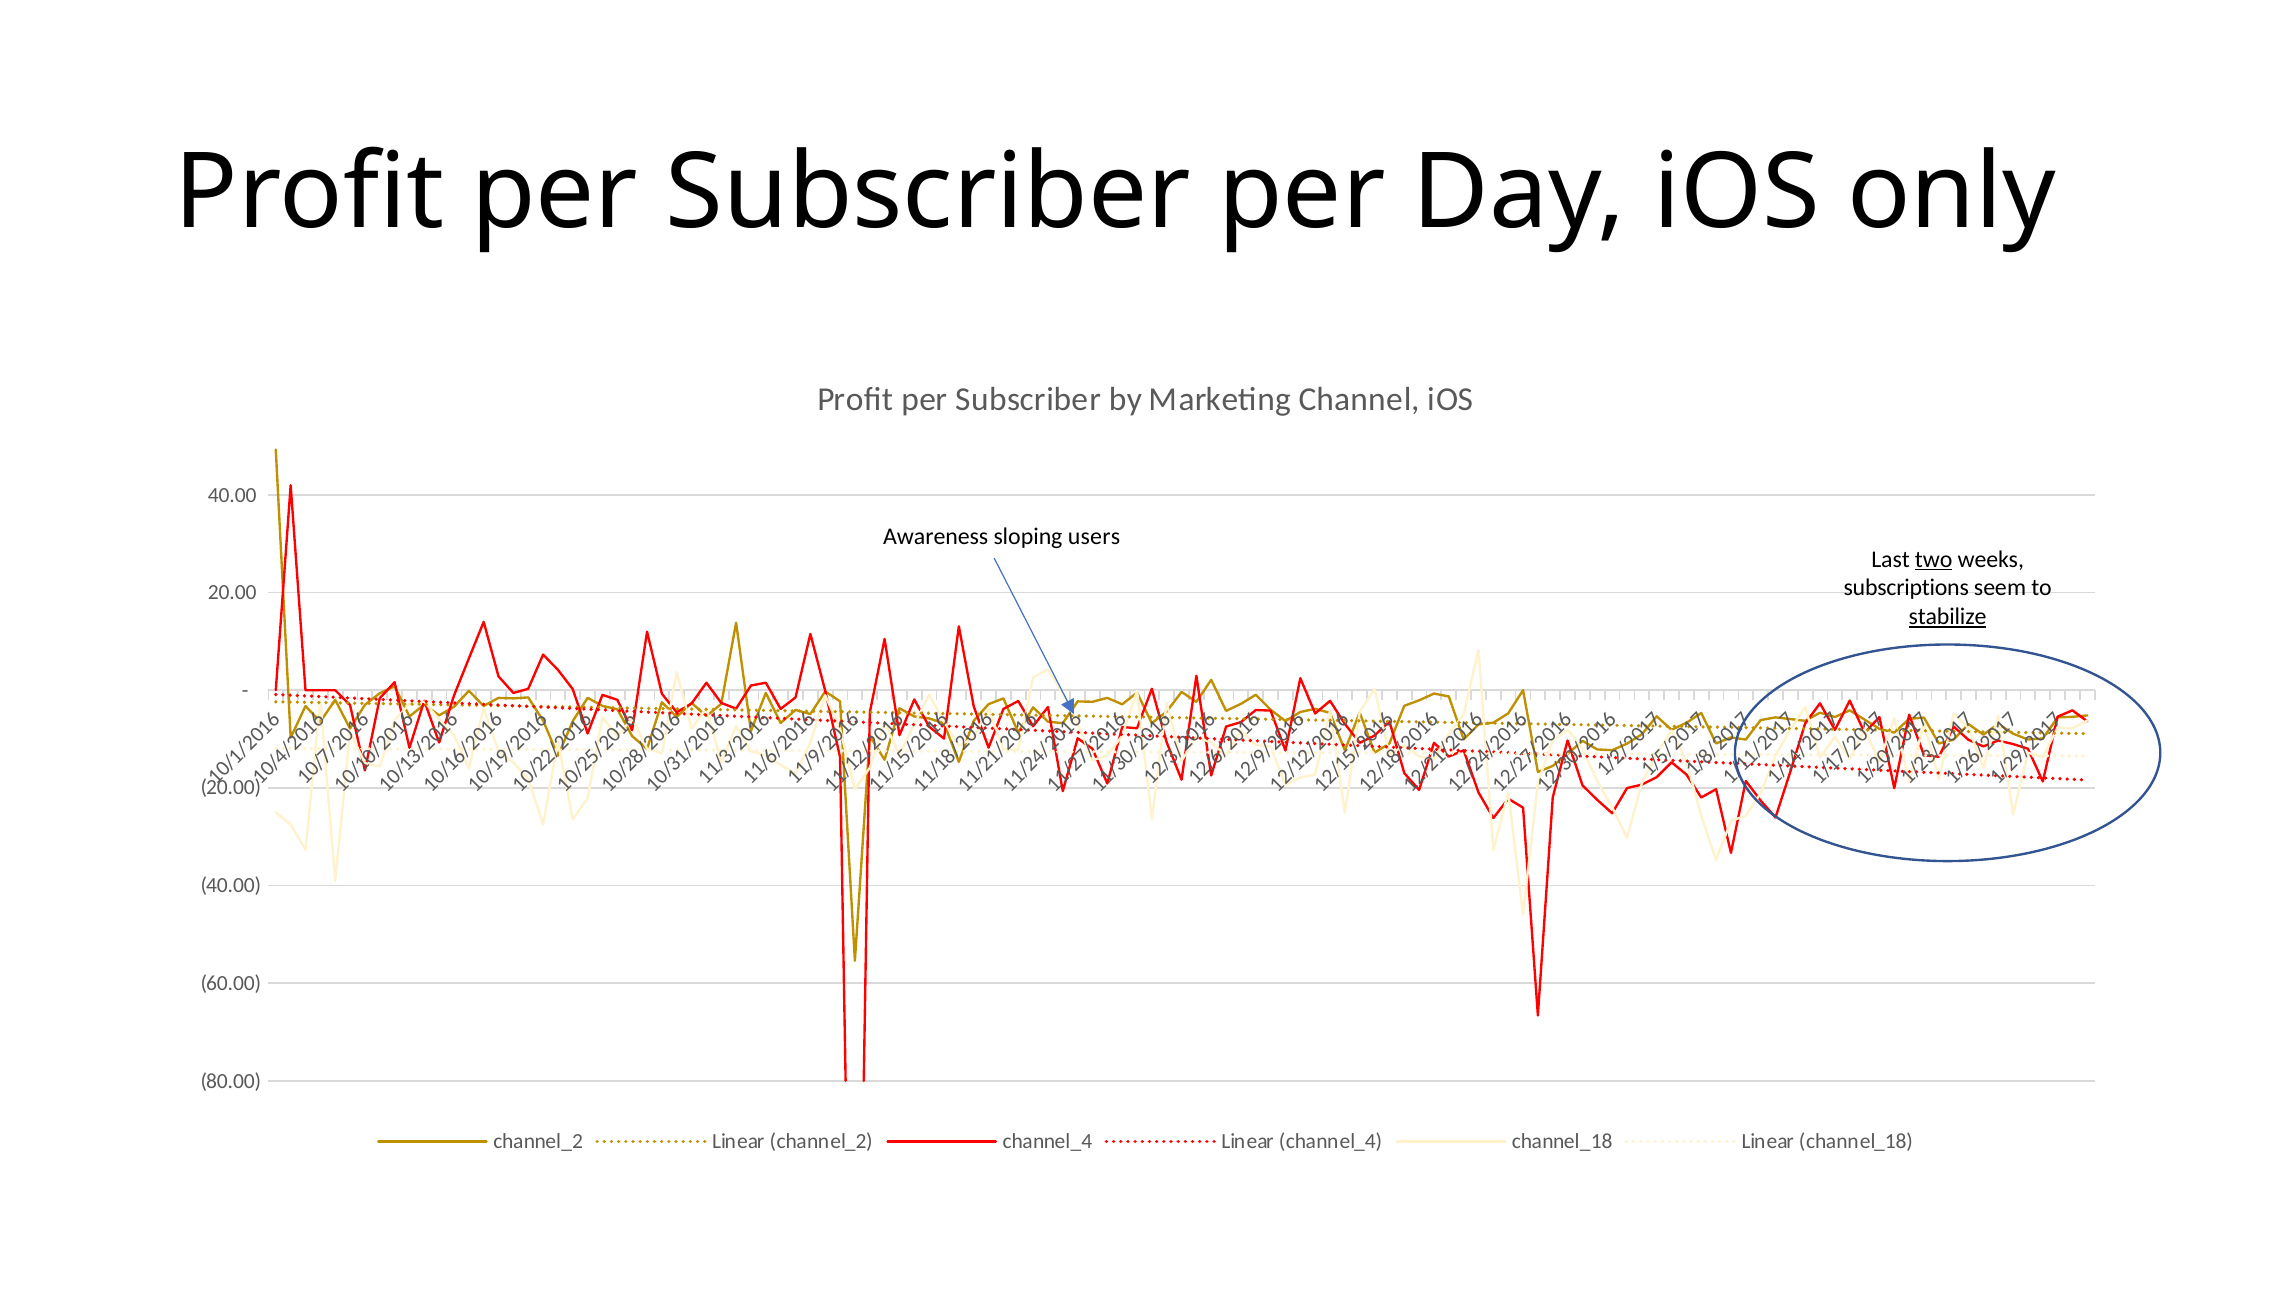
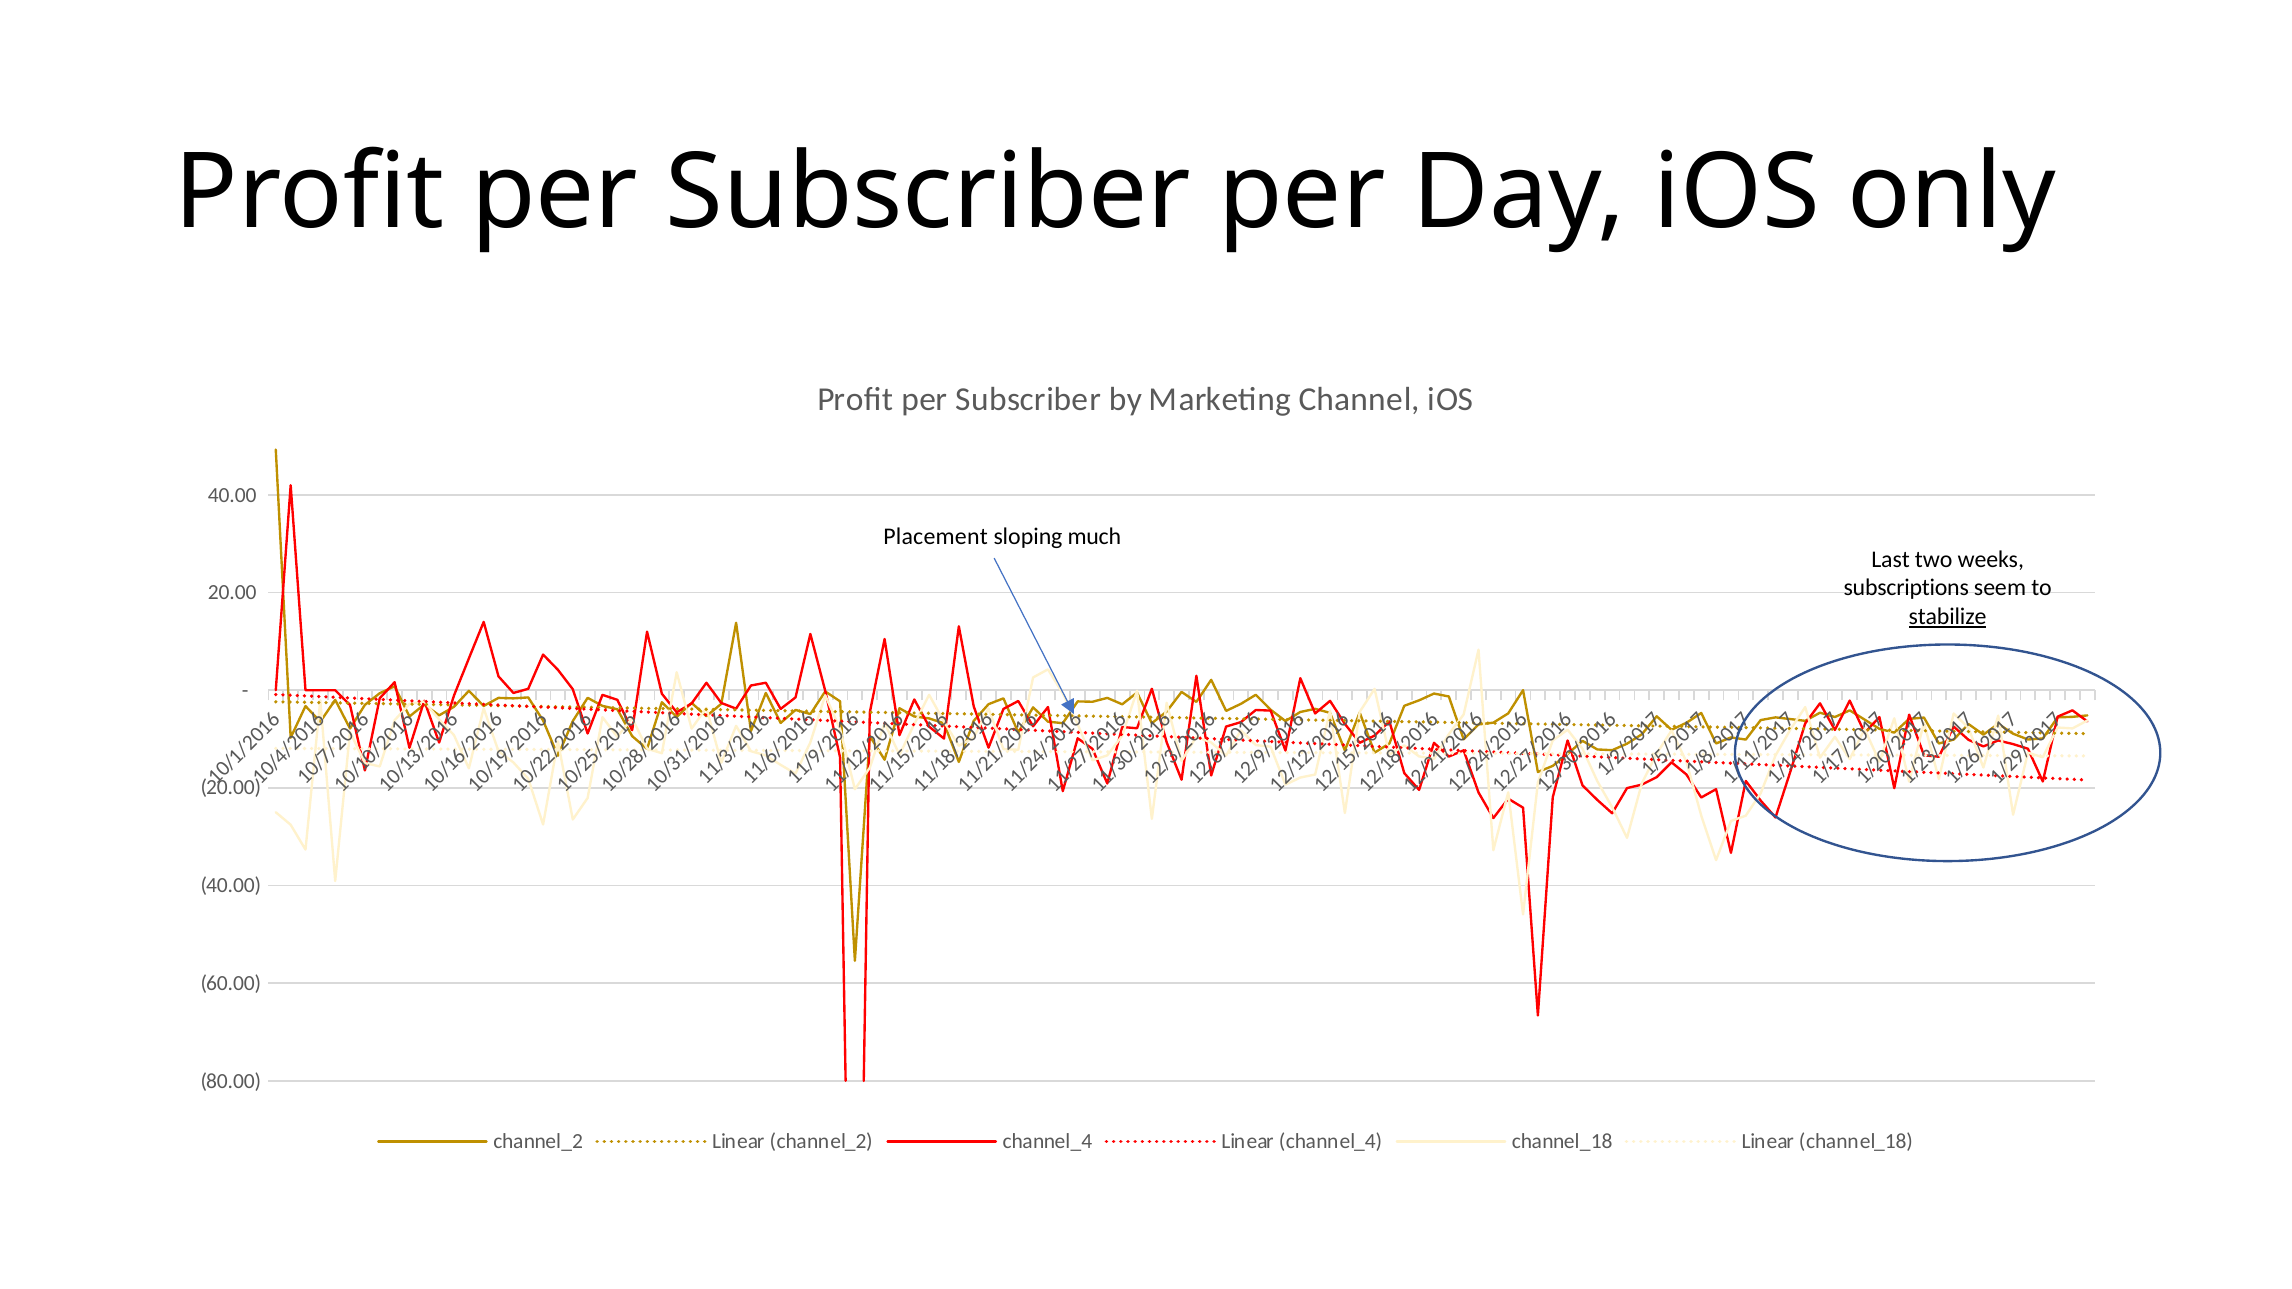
Awareness: Awareness -> Placement (936, 536)
users: users -> much (1094, 536)
two underline: present -> none (1934, 559)
